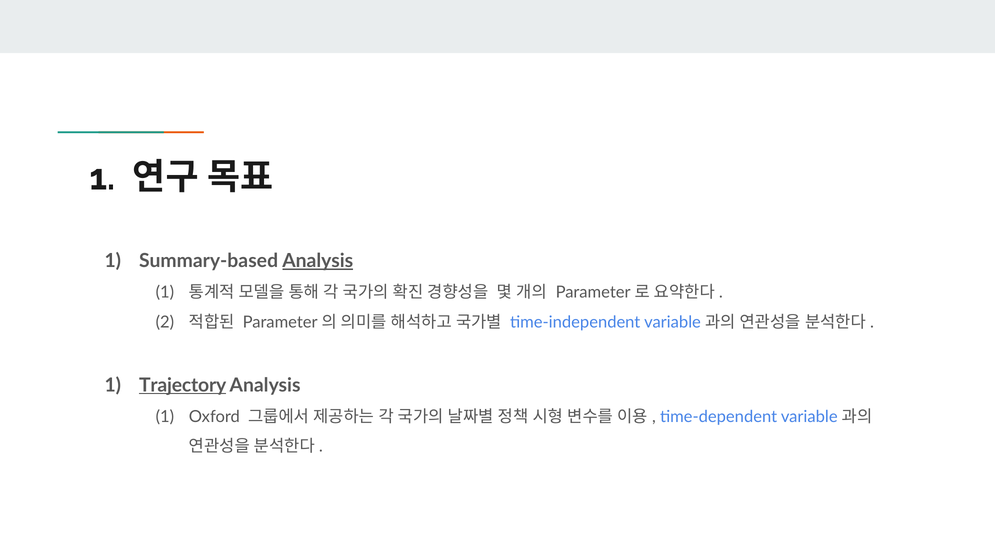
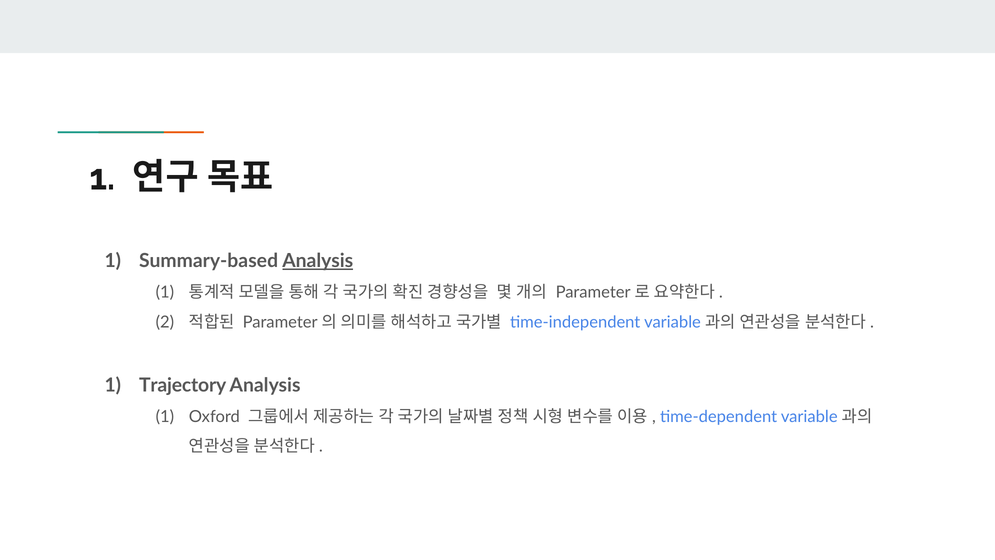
Trajectory underline: present -> none (183, 385)
